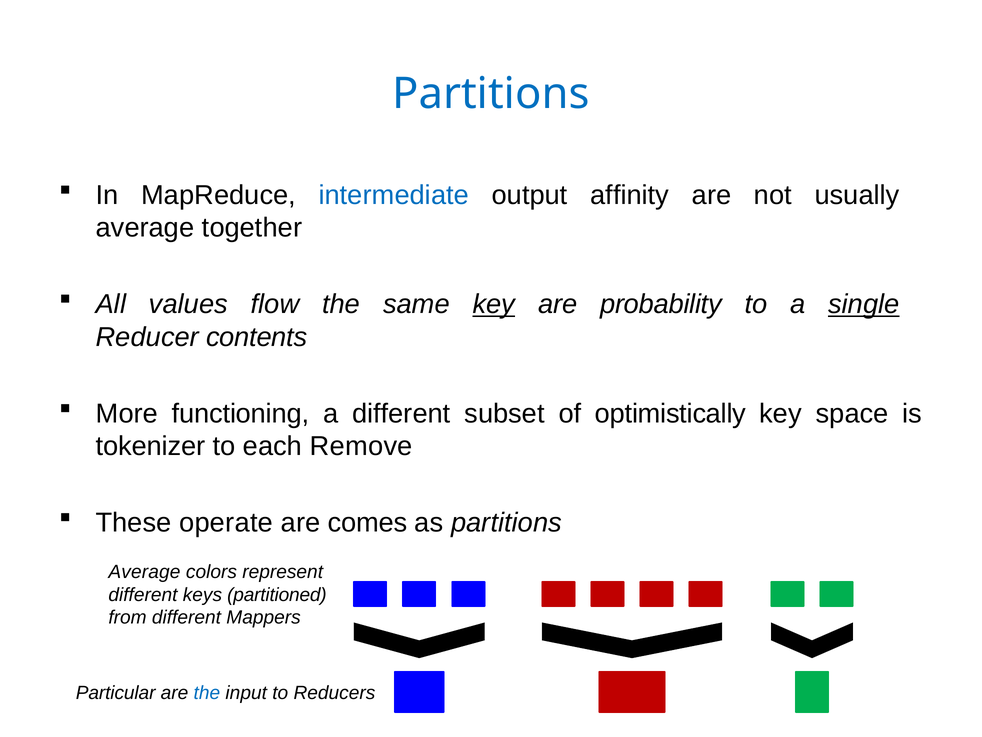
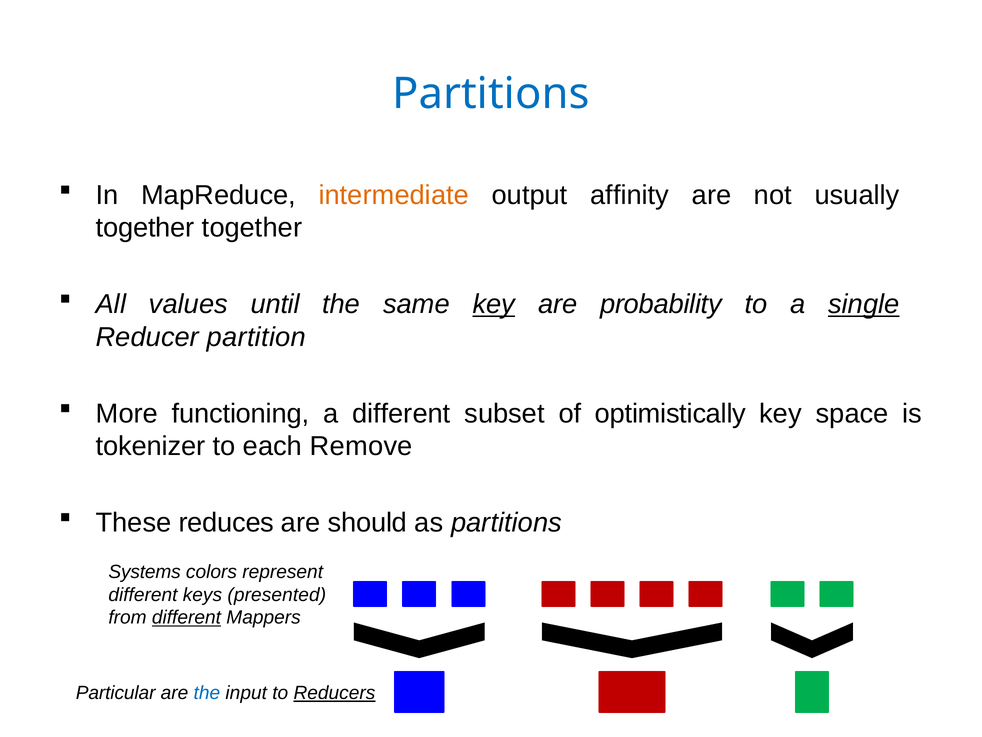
intermediate colour: blue -> orange (394, 195)
average: average -> together (145, 228)
flow: flow -> until (275, 304)
contents: contents -> partition (256, 337)
operate: operate -> reduces (226, 522)
comes: comes -> should (367, 522)
Average: Average -> Systems (145, 571)
partitioned: partitioned -> presented (277, 594)
different underline: none -> present (186, 617)
Reducers underline: none -> present (334, 693)
